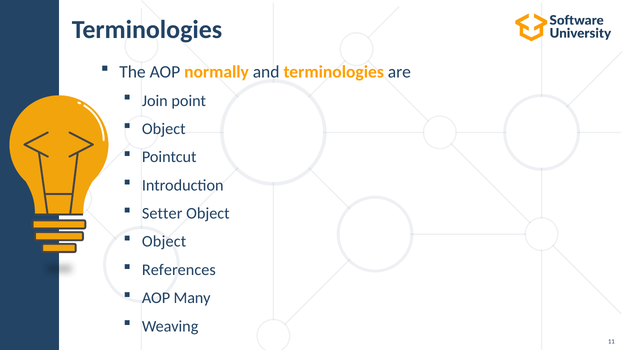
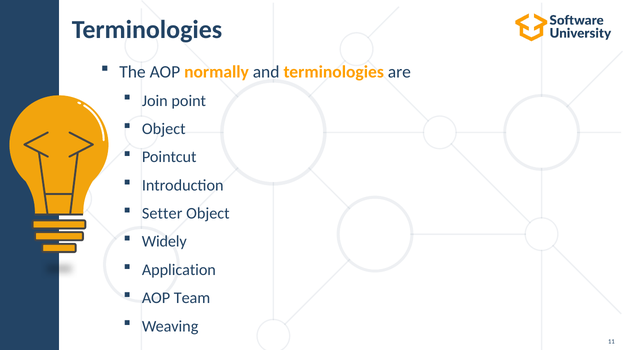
Object: Object -> Widely (164, 242)
References: References -> Application (179, 270)
Many: Many -> Team (192, 298)
